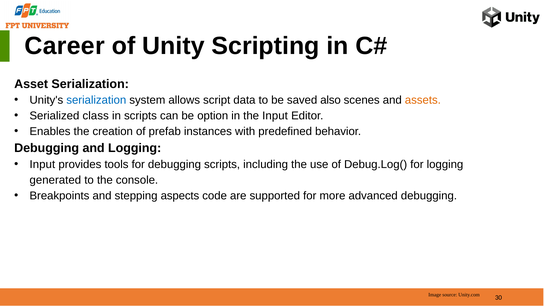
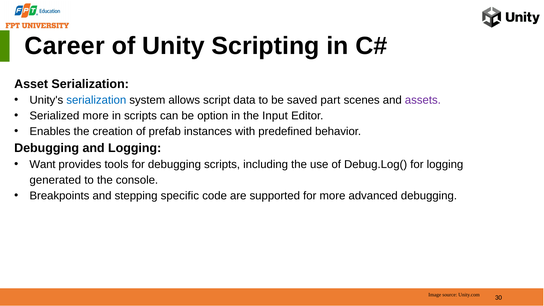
also: also -> part (330, 100)
assets colour: orange -> purple (423, 100)
Serialized class: class -> more (96, 116)
Input: Input -> Want (42, 164)
aspects: aspects -> specific (180, 196)
